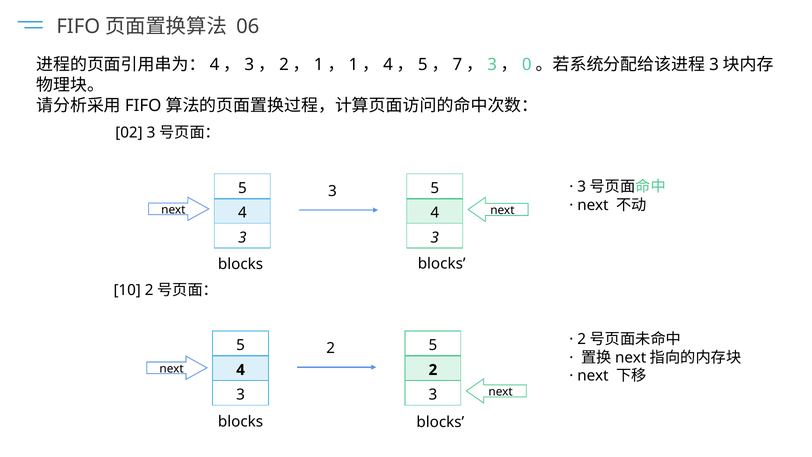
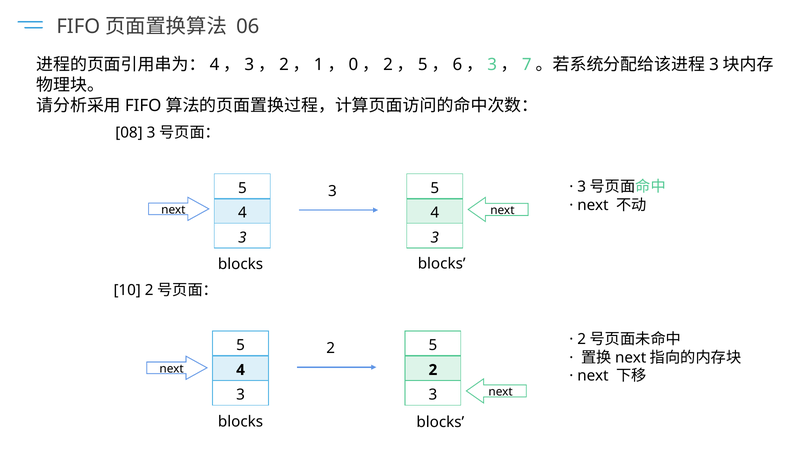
1: 1 -> 0 (353, 65)
4: 4 -> 2 (388, 65)
7: 7 -> 6 (457, 65)
0: 0 -> 7 (527, 65)
02: 02 -> 08 (129, 133)
